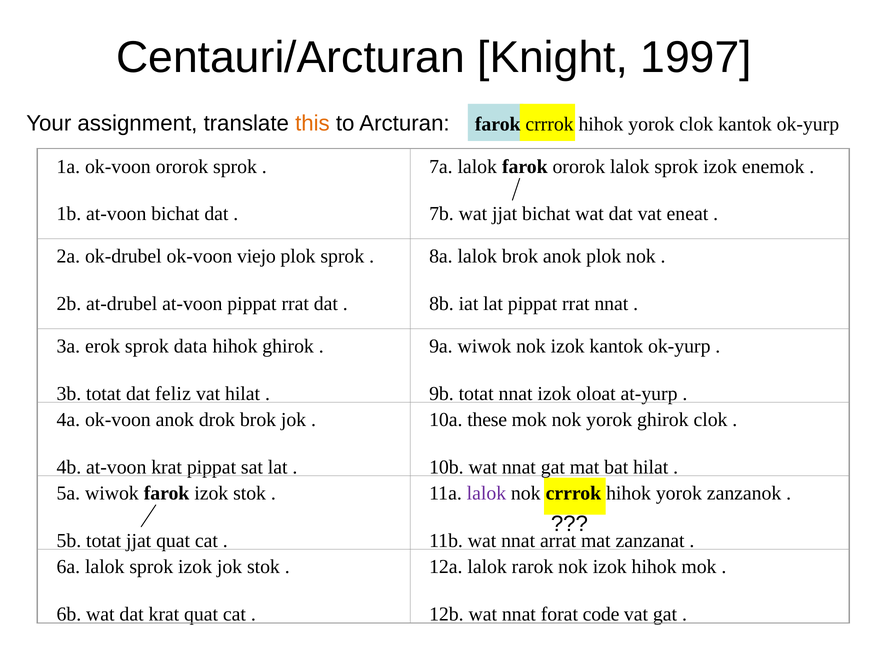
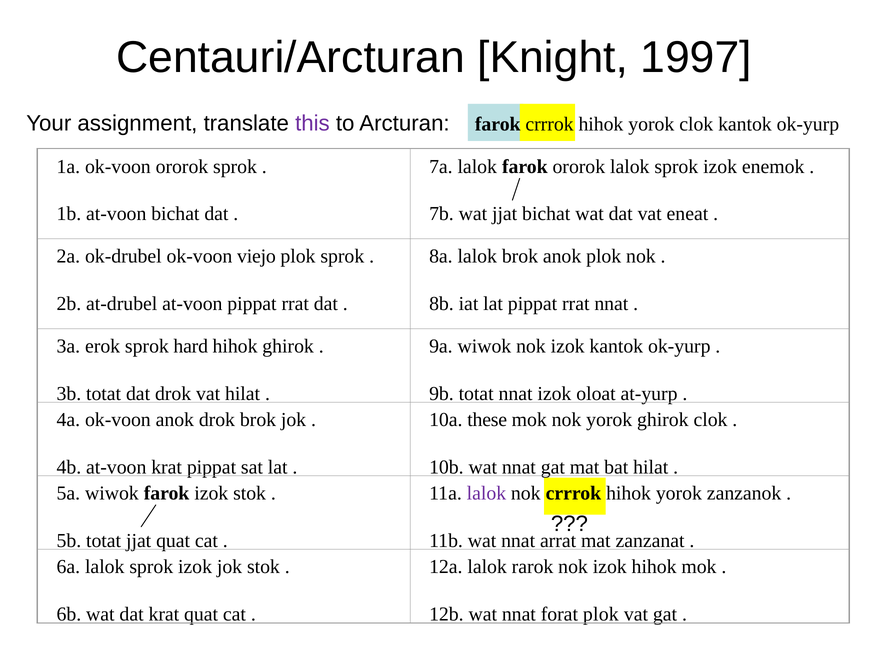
this colour: orange -> purple (312, 123)
data: data -> hard (191, 346)
dat feliz: feliz -> drok (173, 394)
forat code: code -> plok (601, 615)
